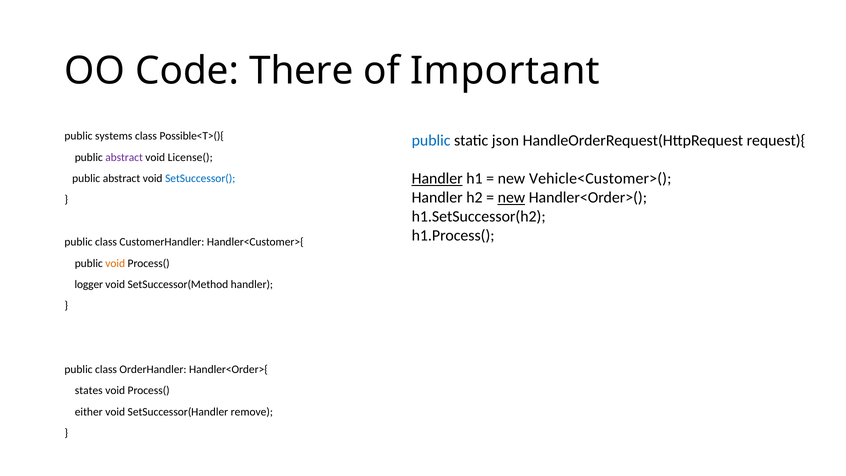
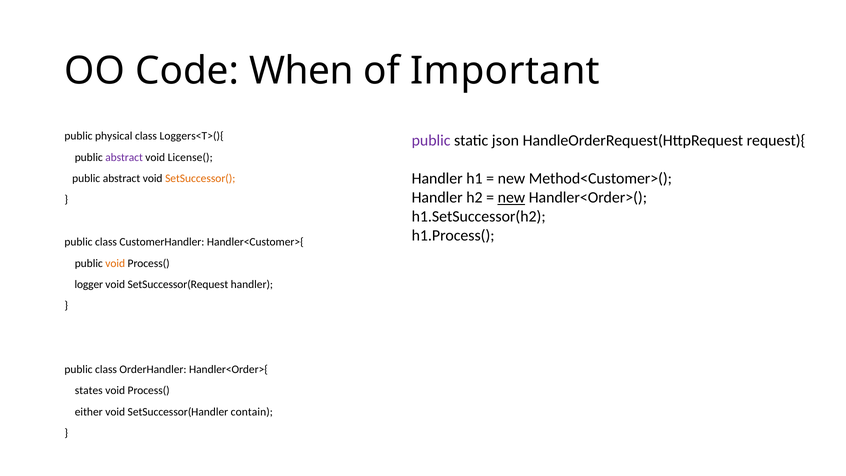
There: There -> When (302, 71)
systems: systems -> physical (114, 136)
Possible<T>(){: Possible<T>(){ -> Loggers<T>(){ (192, 136)
public colour: blue -> purple (431, 140)
Handler underline: present -> none (437, 178)
Vehicle<Customer>(: Vehicle<Customer>( -> Method<Customer>( (600, 178)
SetSuccessor( colour: blue -> orange (200, 178)
SetSuccessor(Method: SetSuccessor(Method -> SetSuccessor(Request (178, 284)
remove: remove -> contain (252, 412)
